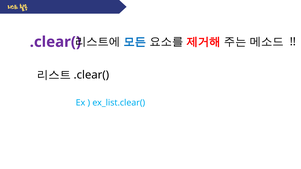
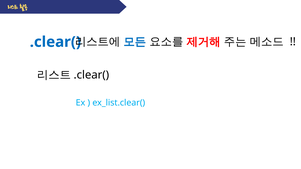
.clear( colour: purple -> blue (55, 42)
